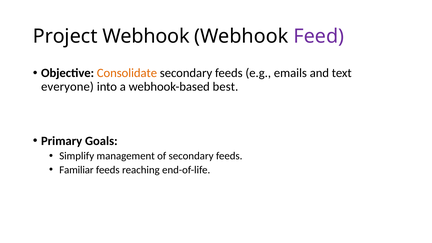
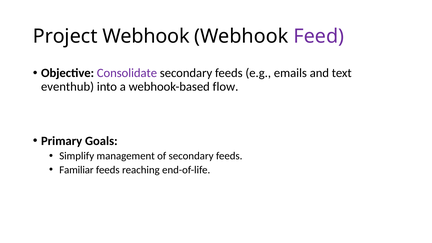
Consolidate colour: orange -> purple (127, 73)
everyone: everyone -> eventhub (68, 87)
best: best -> flow (226, 87)
